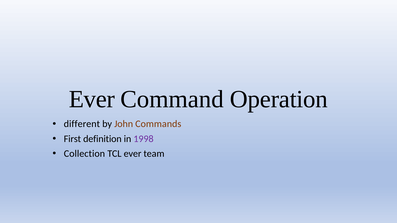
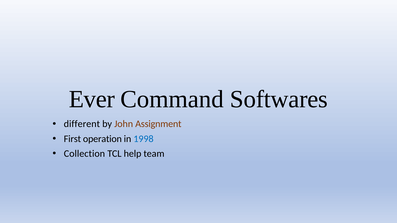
Operation: Operation -> Softwares (279, 99)
Commands: Commands -> Assignment (158, 124)
definition: definition -> operation (102, 139)
1998 colour: purple -> blue (144, 139)
TCL ever: ever -> help (133, 154)
